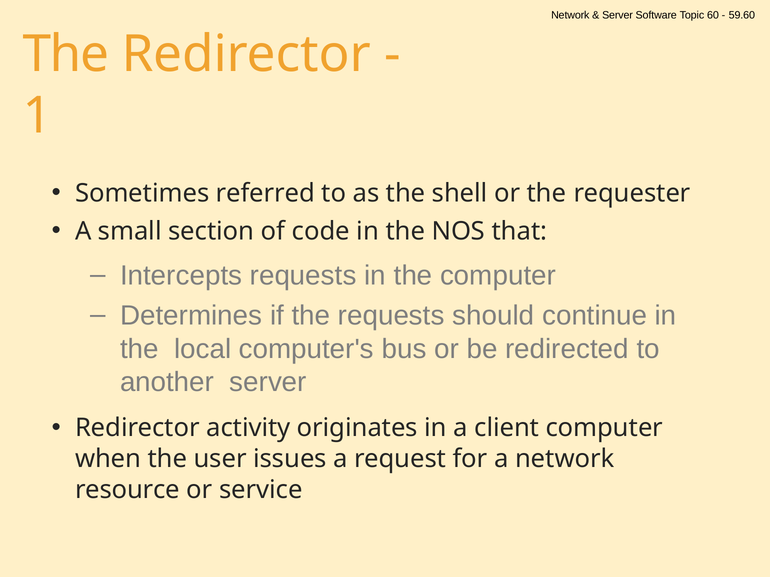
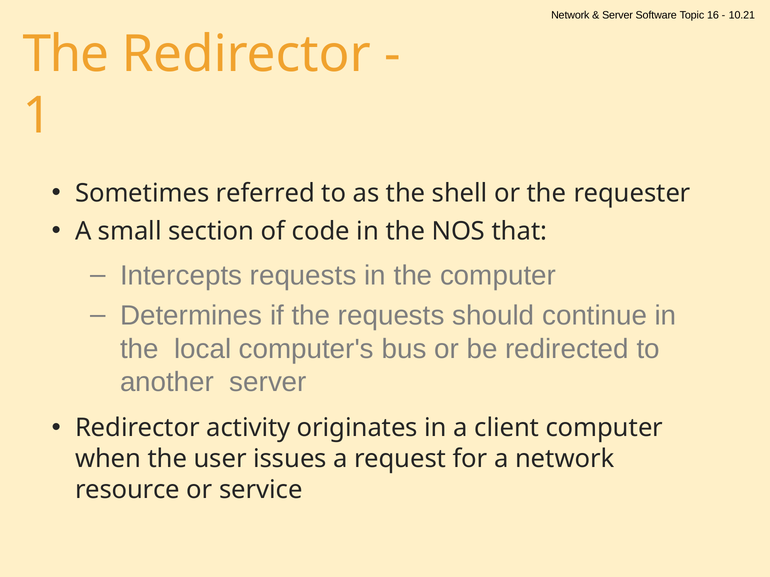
60: 60 -> 16 (713, 15)
59.60: 59.60 -> 10.21 (742, 15)
